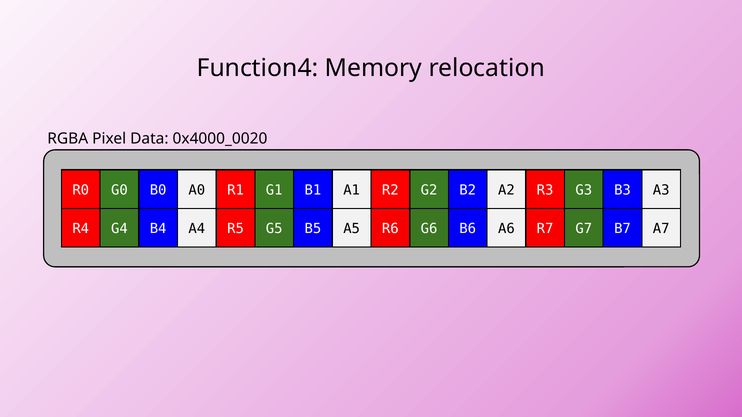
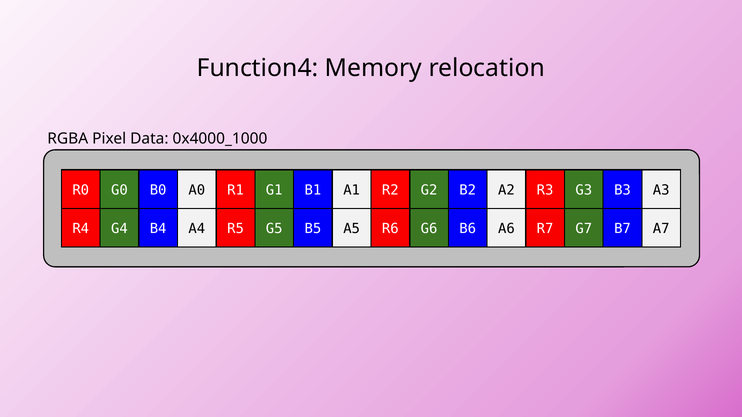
0x4000_0020: 0x4000_0020 -> 0x4000_1000 (220, 139)
